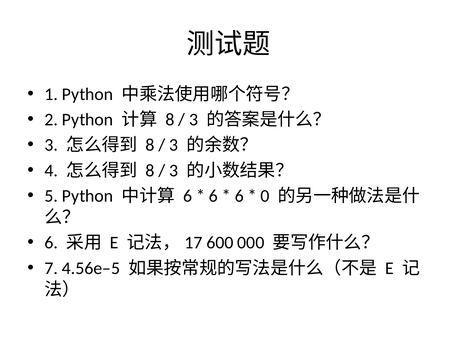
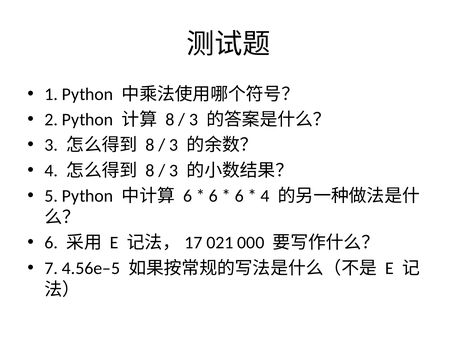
0: 0 -> 4 (265, 196)
600: 600 -> 021 (220, 243)
